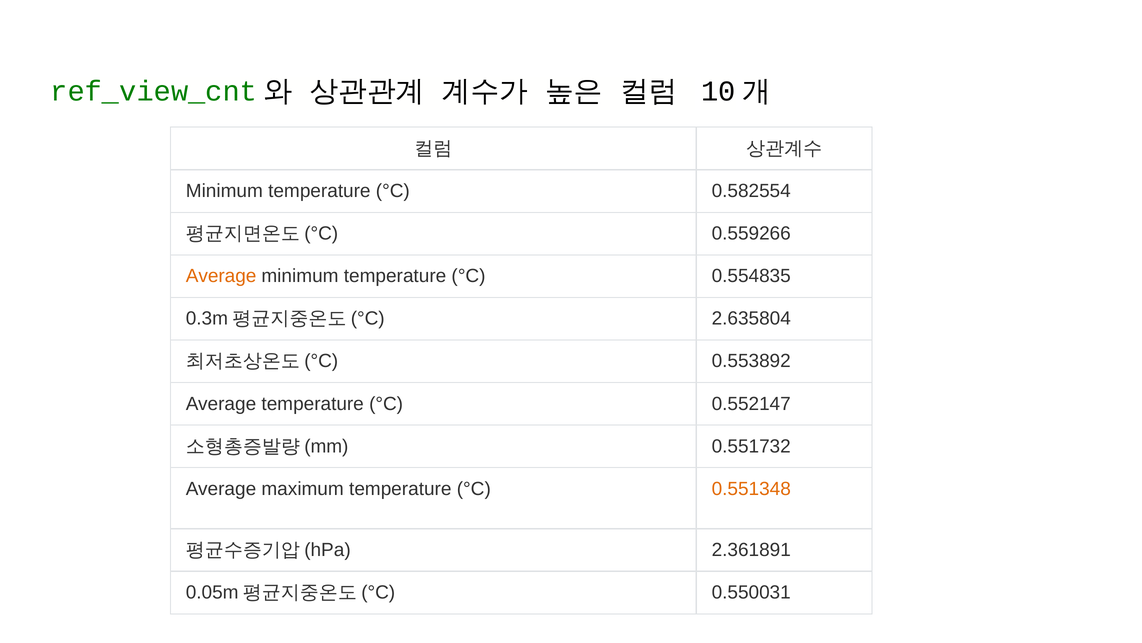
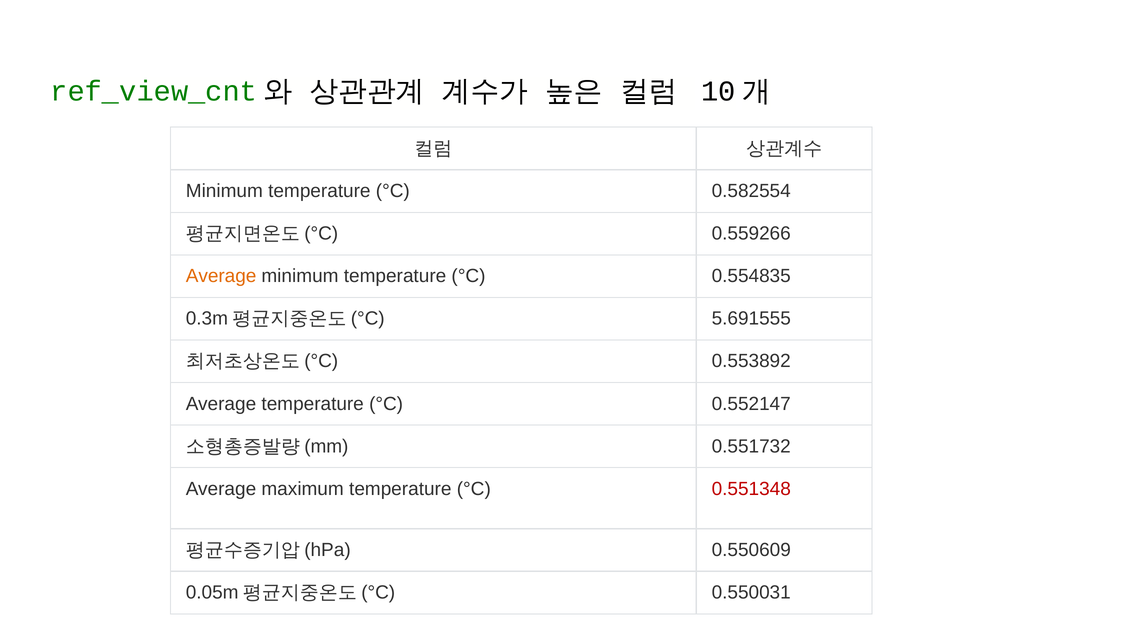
2.635804: 2.635804 -> 5.691555 (751, 318)
0.551348 colour: orange -> red (751, 488)
2.361891: 2.361891 -> 0.550609 (751, 550)
